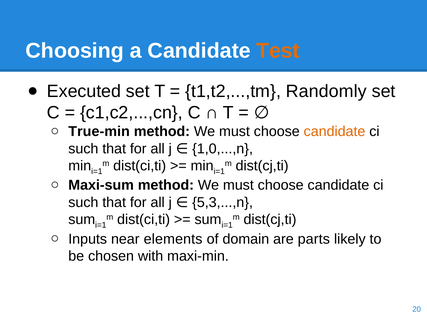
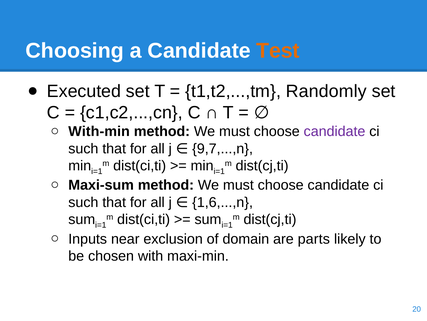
True-min: True-min -> With-min (99, 131)
candidate colour: orange -> purple (335, 131)
1,0,...,n: 1,0,...,n -> 9,7,...,n (223, 148)
5,3,...,n: 5,3,...,n -> 1,6,...,n (223, 202)
elements: elements -> exclusion (173, 238)
